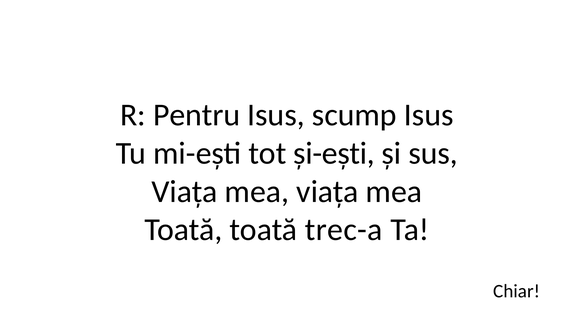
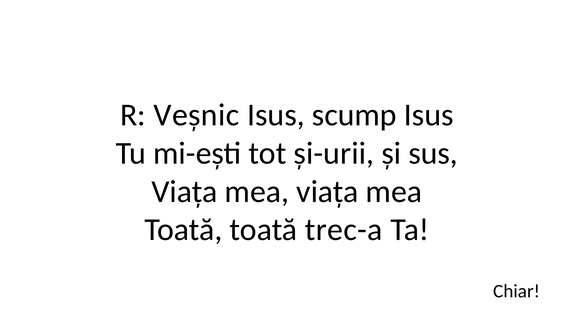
Pentru: Pentru -> Veșnic (196, 115)
și-ești: și-ești -> și-urii (334, 153)
